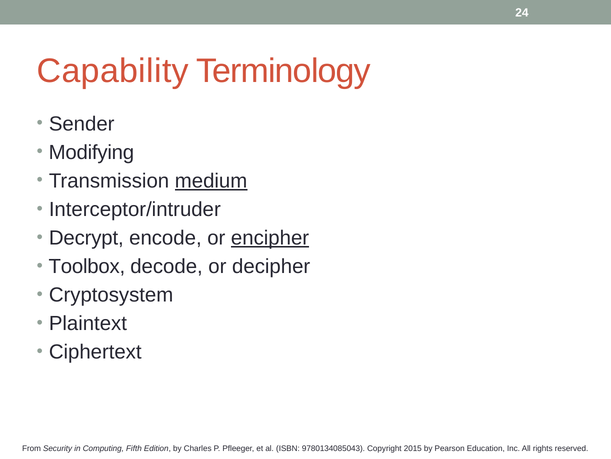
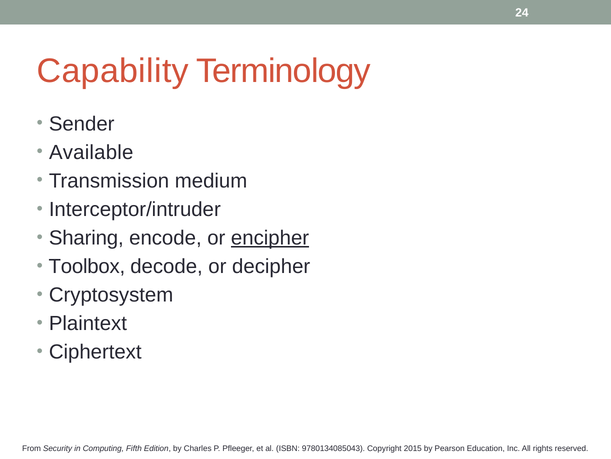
Modifying: Modifying -> Available (91, 152)
medium underline: present -> none (211, 181)
Decrypt: Decrypt -> Sharing (86, 238)
